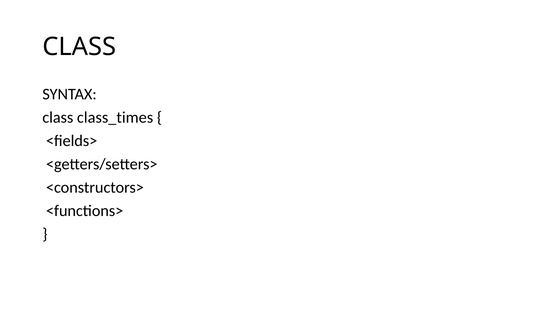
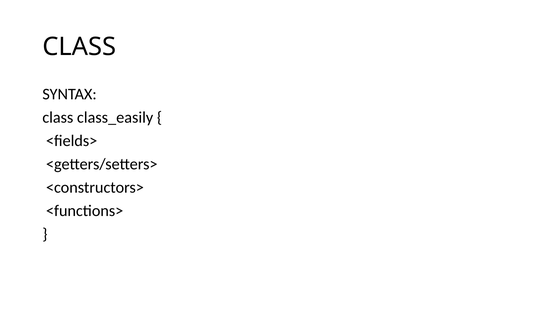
class_times: class_times -> class_easily (115, 117)
